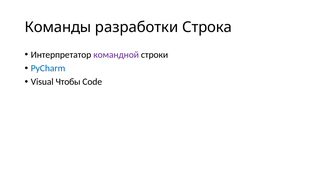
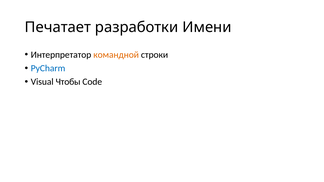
Команды: Команды -> Печатает (58, 27)
Строка: Строка -> Имени (207, 27)
командной colour: purple -> orange (116, 55)
